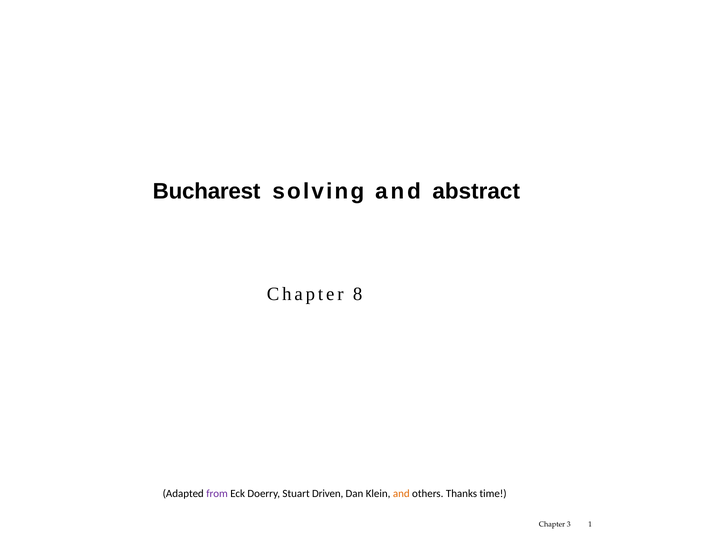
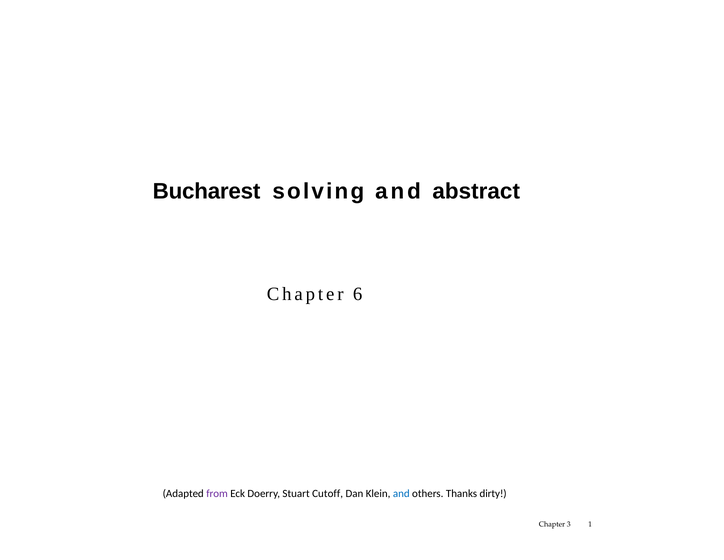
8: 8 -> 6 (358, 294)
Driven: Driven -> Cutoff (328, 493)
and colour: orange -> blue (401, 493)
time: time -> dirty (493, 493)
